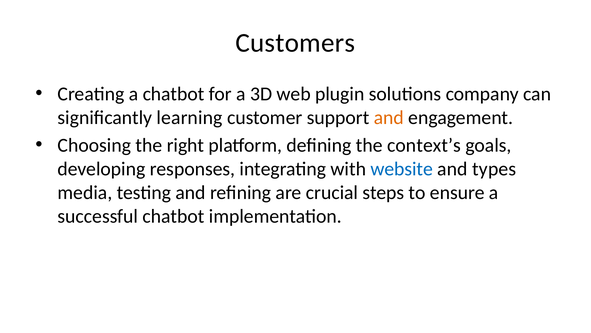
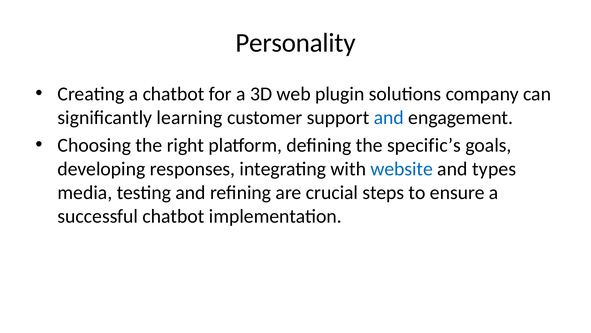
Customers: Customers -> Personality (296, 43)
and colour: orange -> blue (389, 117)
context’s: context’s -> specific’s (424, 145)
